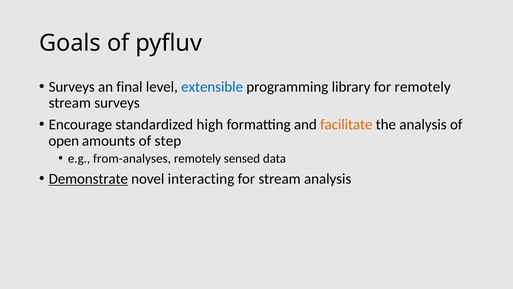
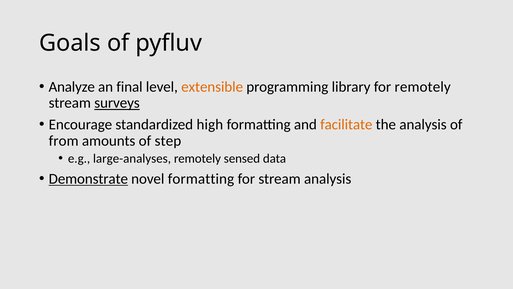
Surveys: Surveys -> Analyze (72, 87)
extensible colour: blue -> orange (212, 87)
surveys underline: none -> present (117, 103)
open: open -> from (64, 141)
from-analyses: from-analyses -> large-analyses (132, 158)
novel interacting: interacting -> formatting (201, 179)
